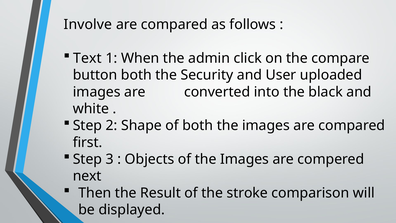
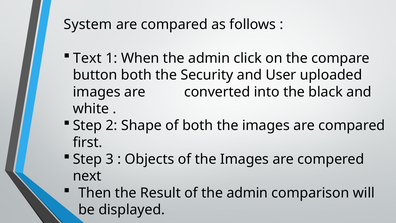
Involve: Involve -> System (88, 24)
of the stroke: stroke -> admin (247, 193)
